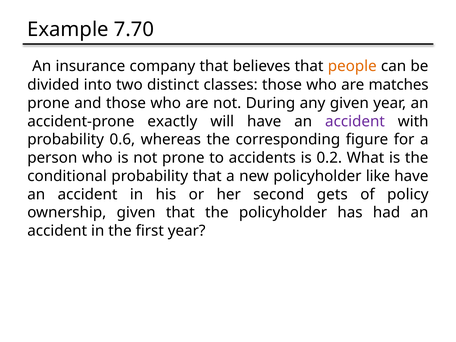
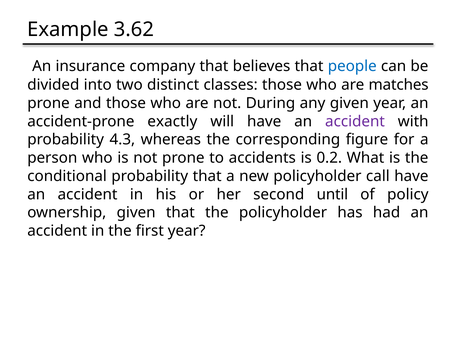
7.70: 7.70 -> 3.62 (134, 30)
people colour: orange -> blue (352, 66)
0.6: 0.6 -> 4.3 (122, 140)
like: like -> call (378, 176)
gets: gets -> until (332, 194)
